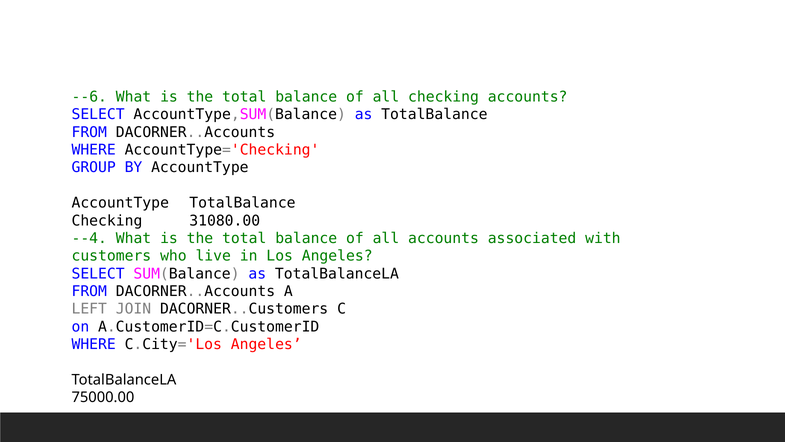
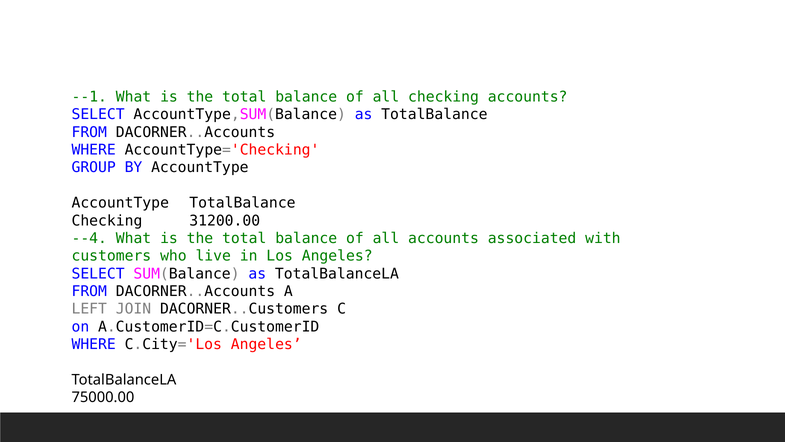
--6: --6 -> --1 (89, 97)
31080.00: 31080.00 -> 31200.00 (225, 220)
